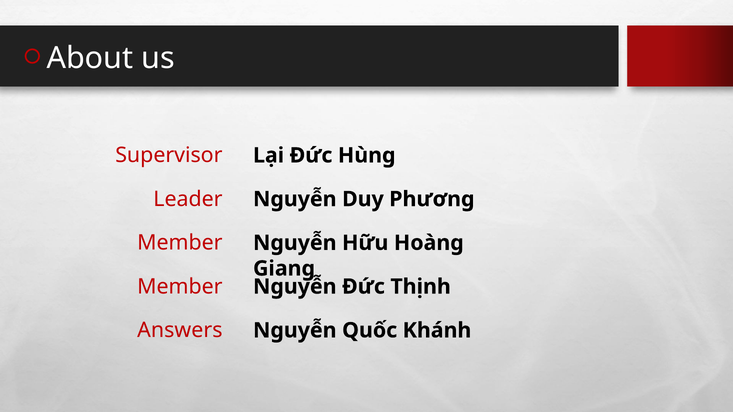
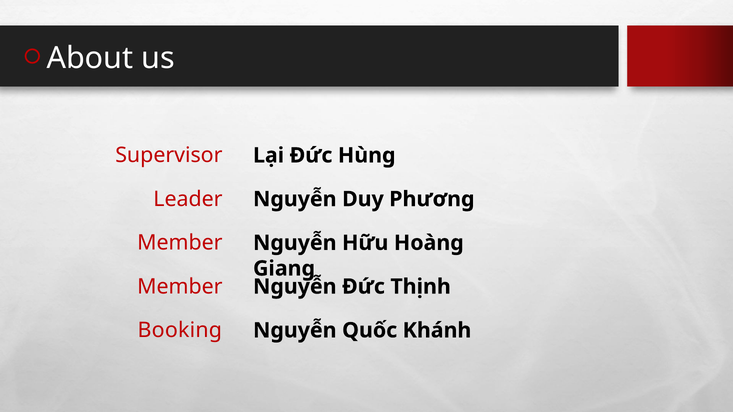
Answers: Answers -> Booking (180, 331)
